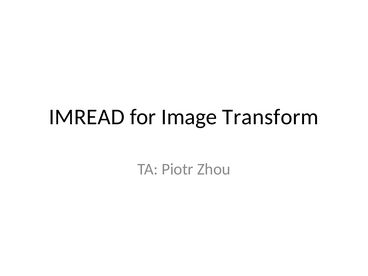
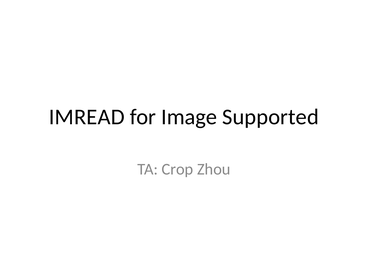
Transform: Transform -> Supported (270, 117)
Piotr: Piotr -> Crop (177, 169)
